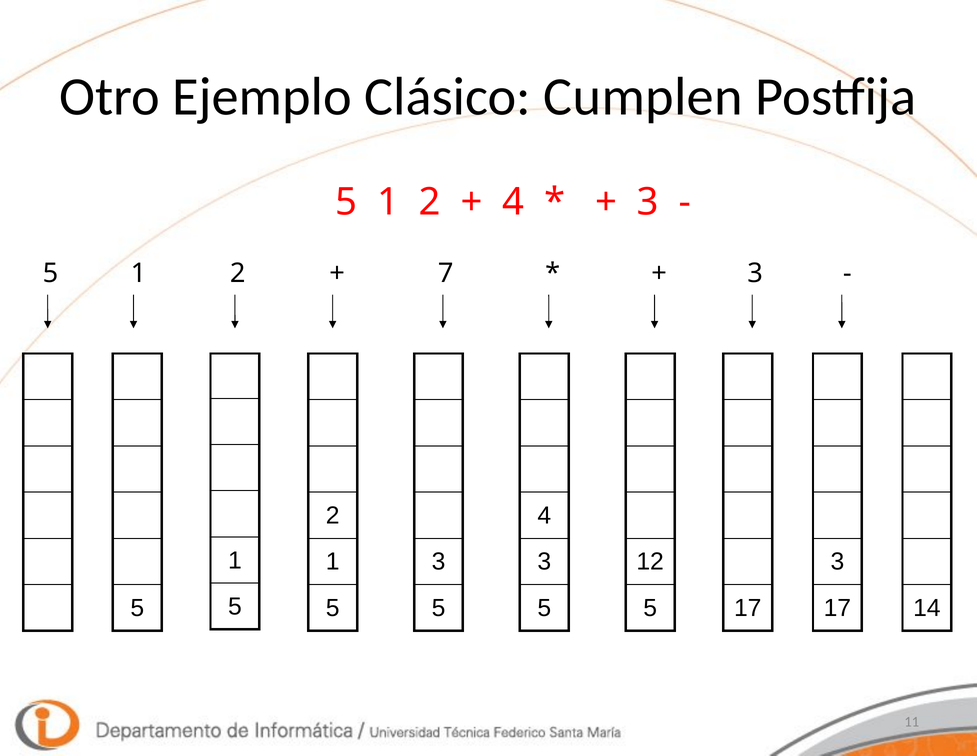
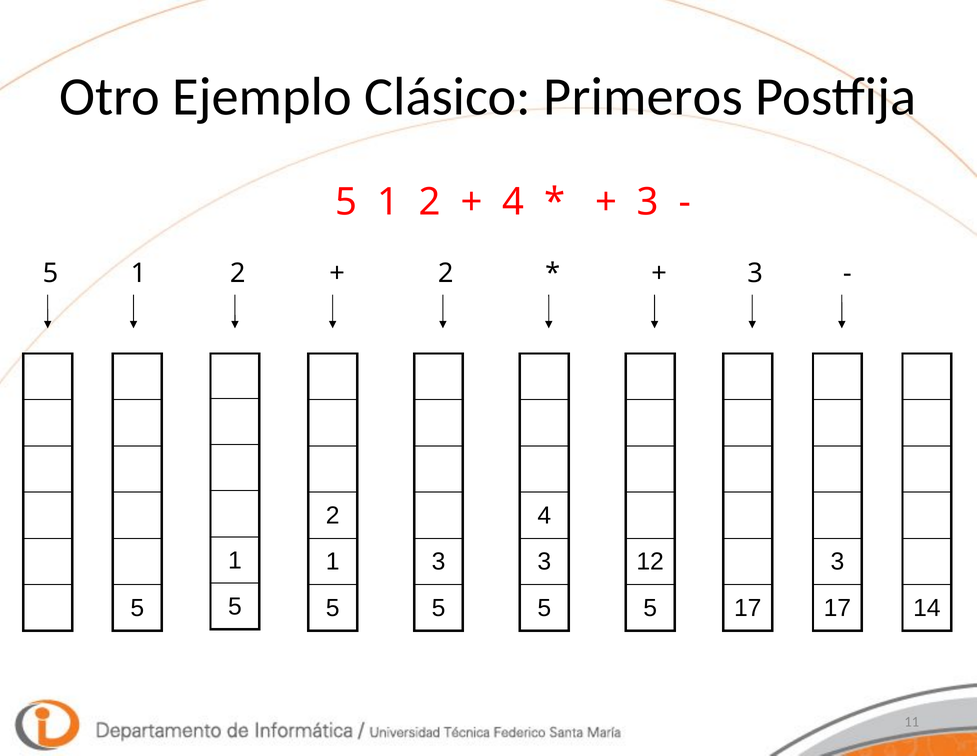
Cumplen: Cumplen -> Primeros (643, 97)
7: 7 -> 2 (446, 274)
